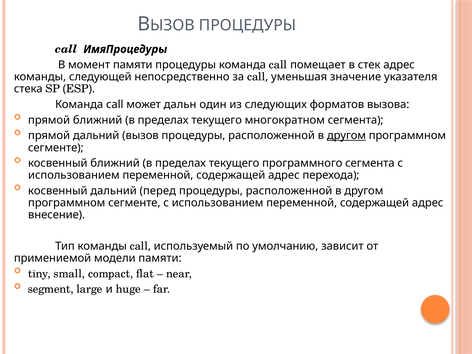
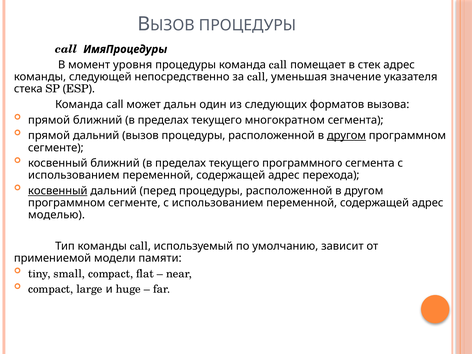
момент памяти: памяти -> уровня (133, 65)
косвенный underline: none -> present (58, 191)
внесение: внесение -> моделью (56, 215)
segment: segment -> compact (51, 289)
